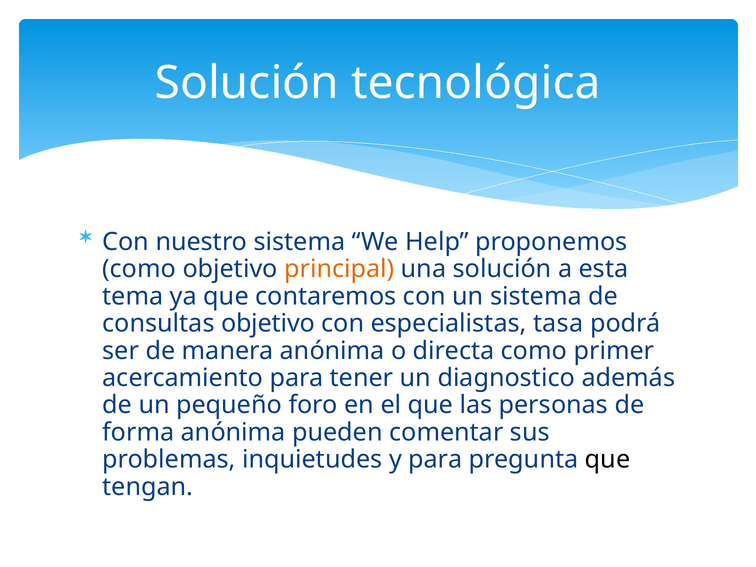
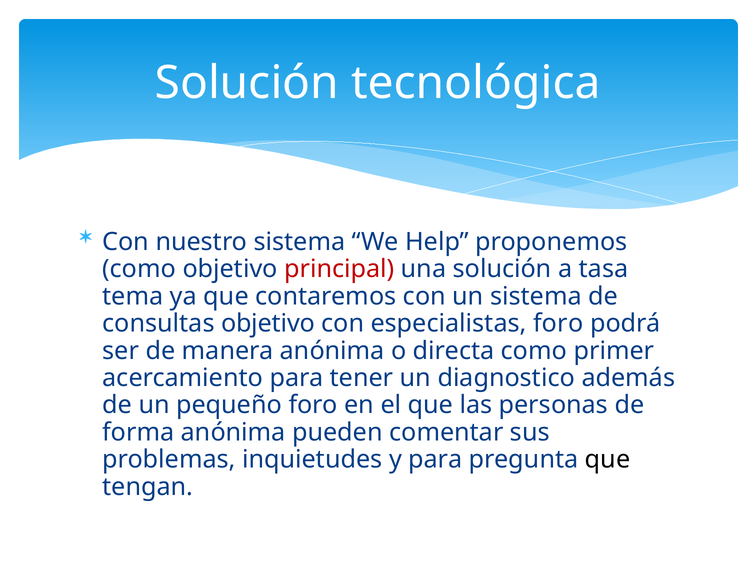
principal colour: orange -> red (339, 269)
esta: esta -> tasa (604, 269)
especialistas tasa: tasa -> foro (558, 323)
